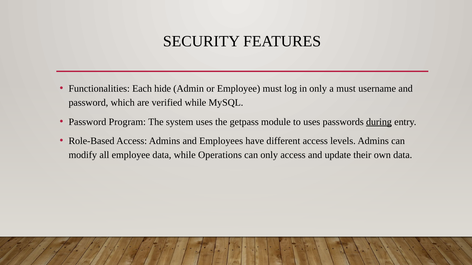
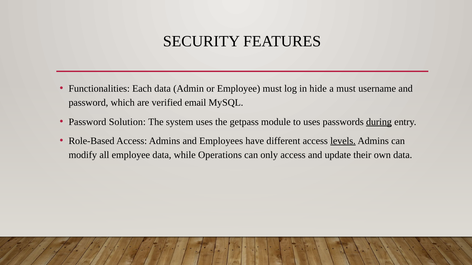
Each hide: hide -> data (163, 89)
in only: only -> hide (318, 89)
verified while: while -> email (195, 103)
Program: Program -> Solution (127, 122)
levels underline: none -> present (343, 141)
